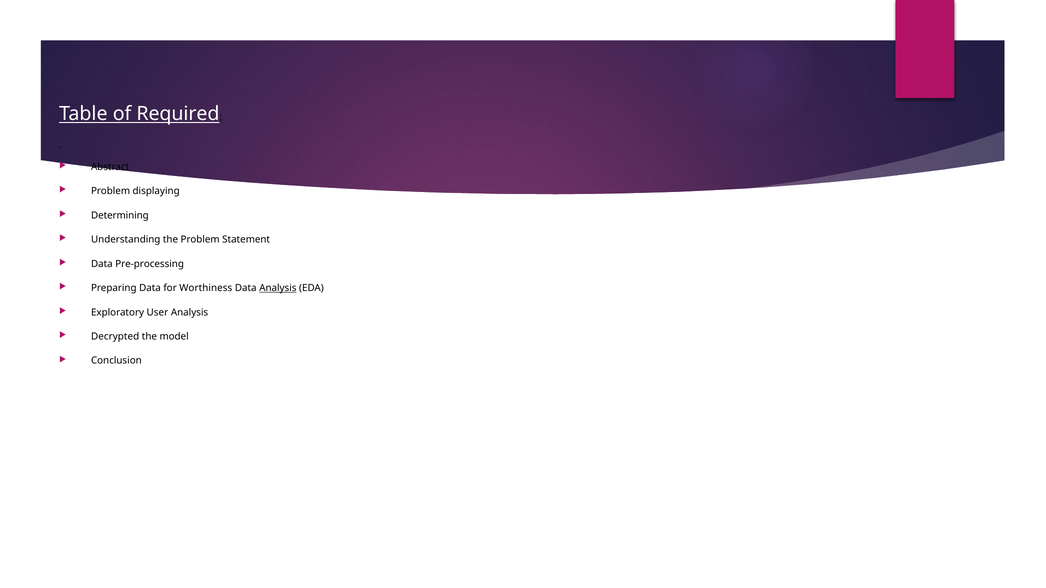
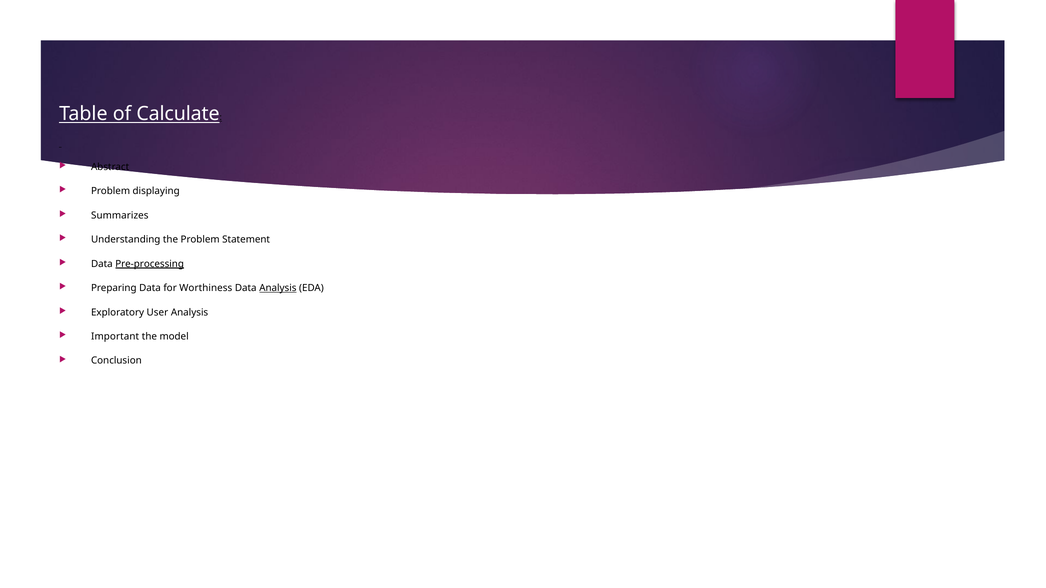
Required: Required -> Calculate (178, 114)
Determining: Determining -> Summarizes (120, 215)
Pre-processing underline: none -> present (150, 264)
Decrypted: Decrypted -> Important (115, 337)
